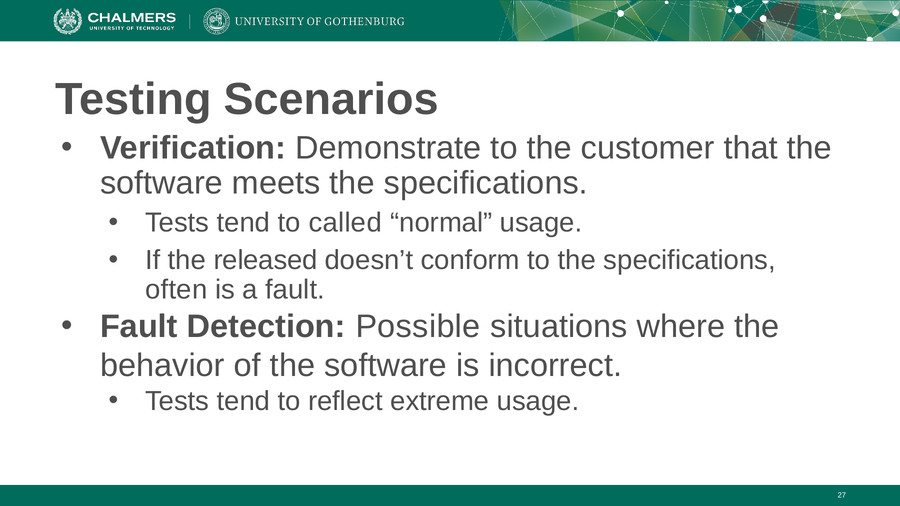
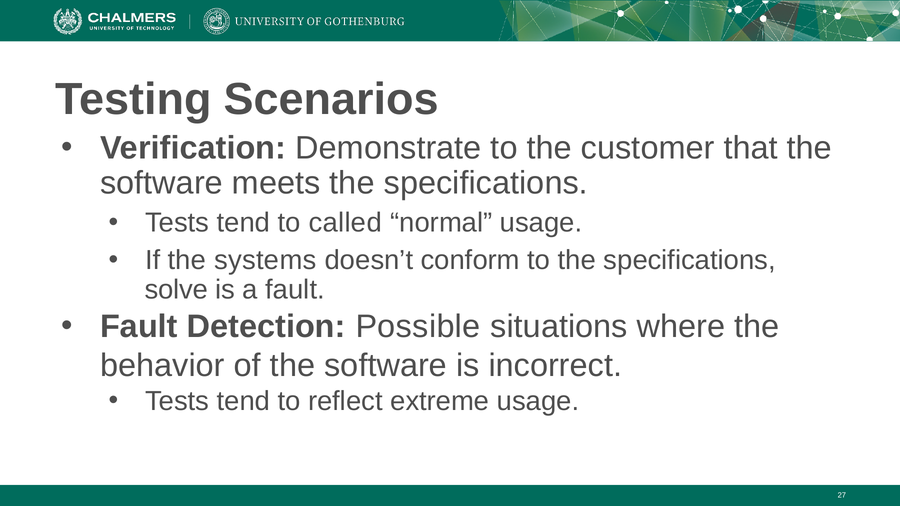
released: released -> systems (265, 260)
often: often -> solve (177, 290)
